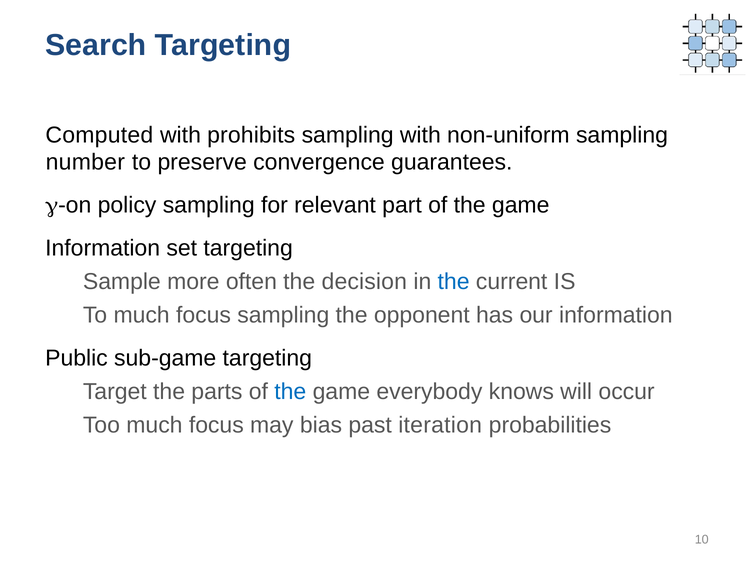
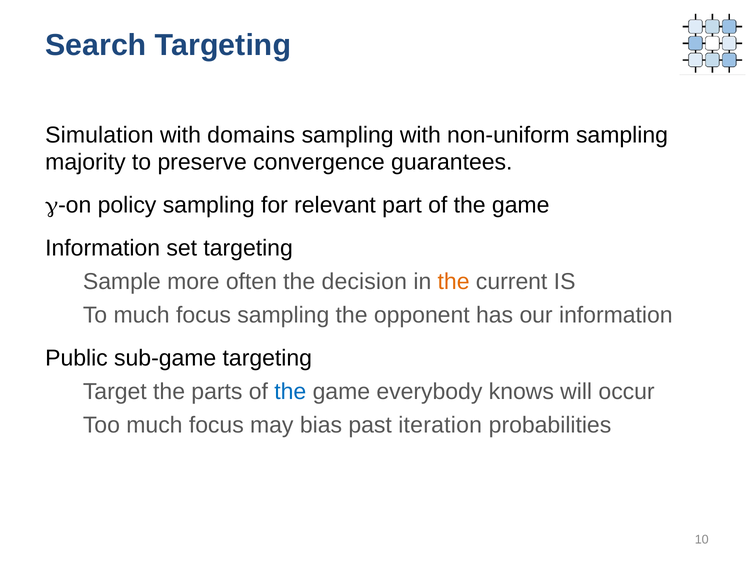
Computed: Computed -> Simulation (99, 135)
prohibits: prohibits -> domains (251, 135)
number: number -> majority (85, 162)
the colour: blue -> orange (454, 282)
